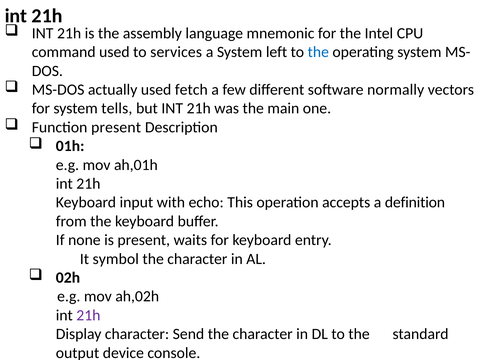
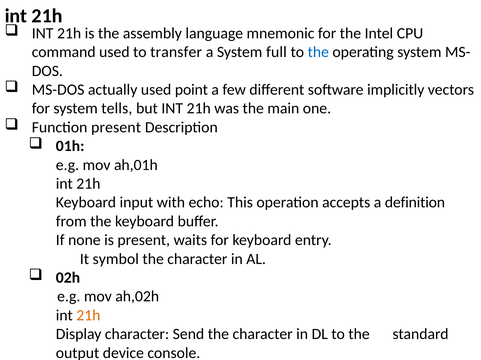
services: services -> transfer (176, 52)
left: left -> full (276, 52)
fetch: fetch -> point (191, 90)
normally: normally -> implicitly (396, 90)
21h colour: purple -> orange (88, 316)
